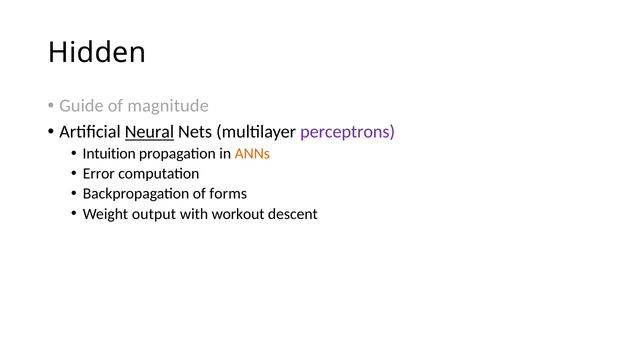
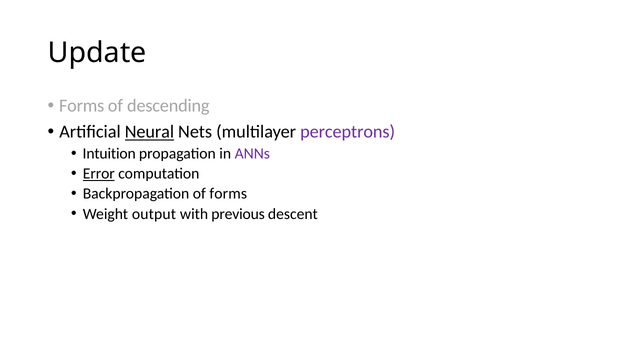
Hidden: Hidden -> Update (97, 53)
Guide: Guide -> Forms (82, 106)
magnitude: magnitude -> descending (168, 106)
ANNs colour: orange -> purple (252, 153)
Error underline: none -> present (99, 173)
workout: workout -> previous (238, 214)
